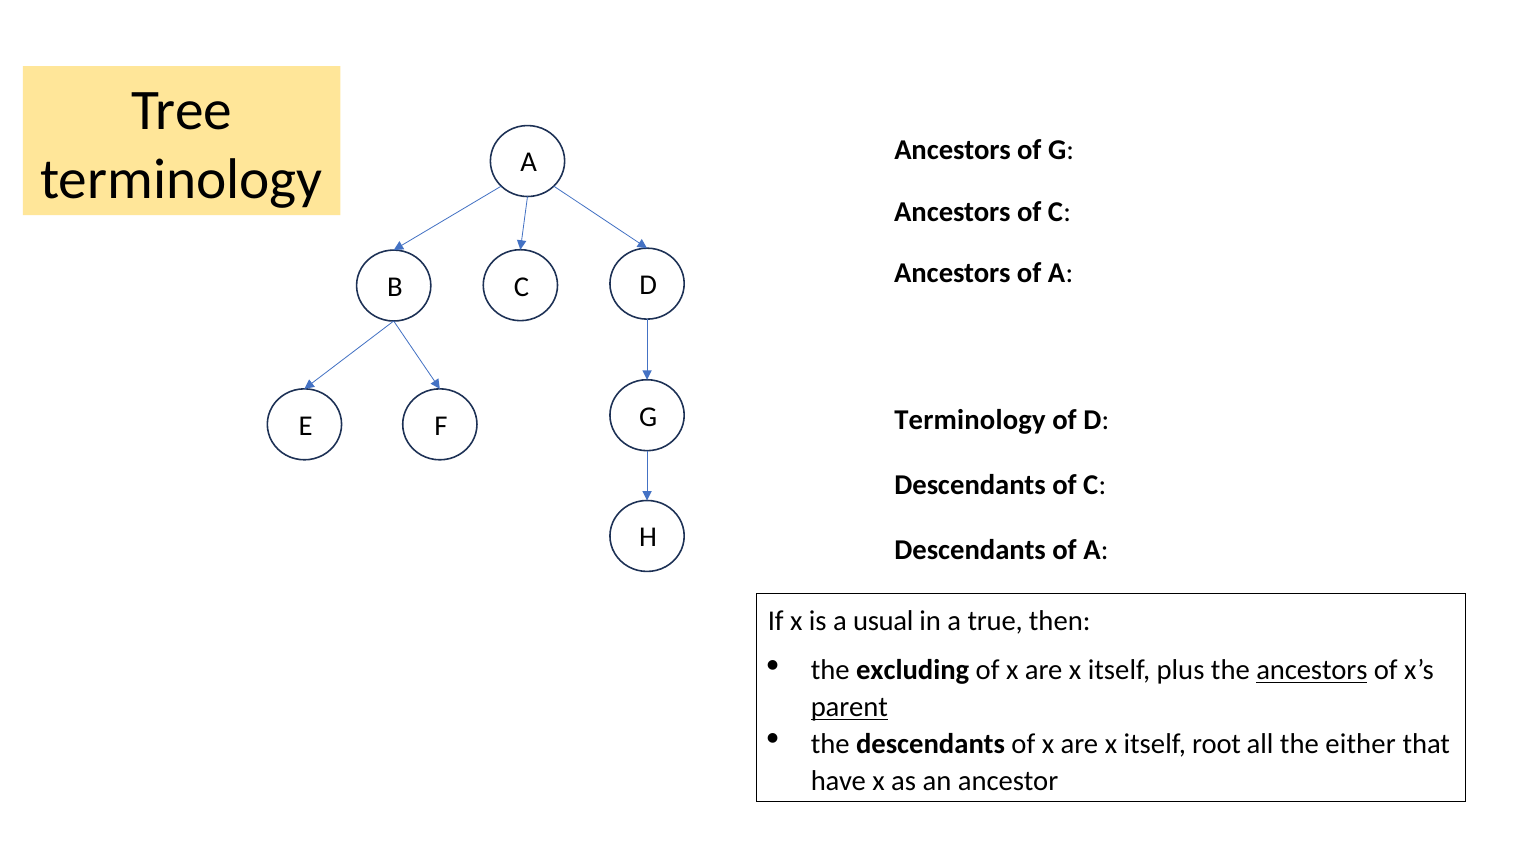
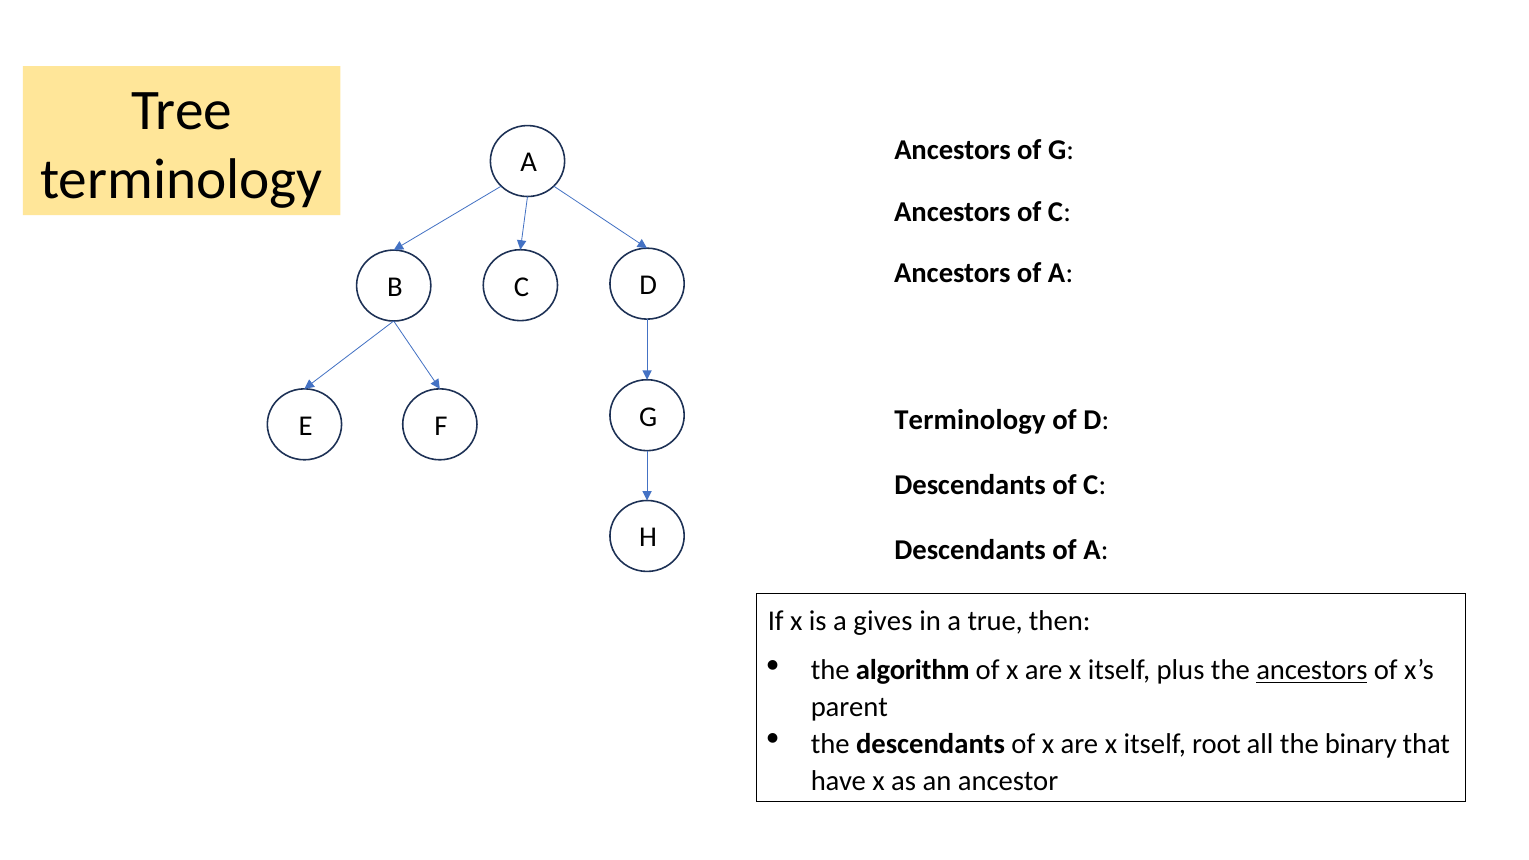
usual: usual -> gives (883, 621)
excluding: excluding -> algorithm (913, 670)
parent underline: present -> none (849, 707)
either: either -> binary (1361, 744)
